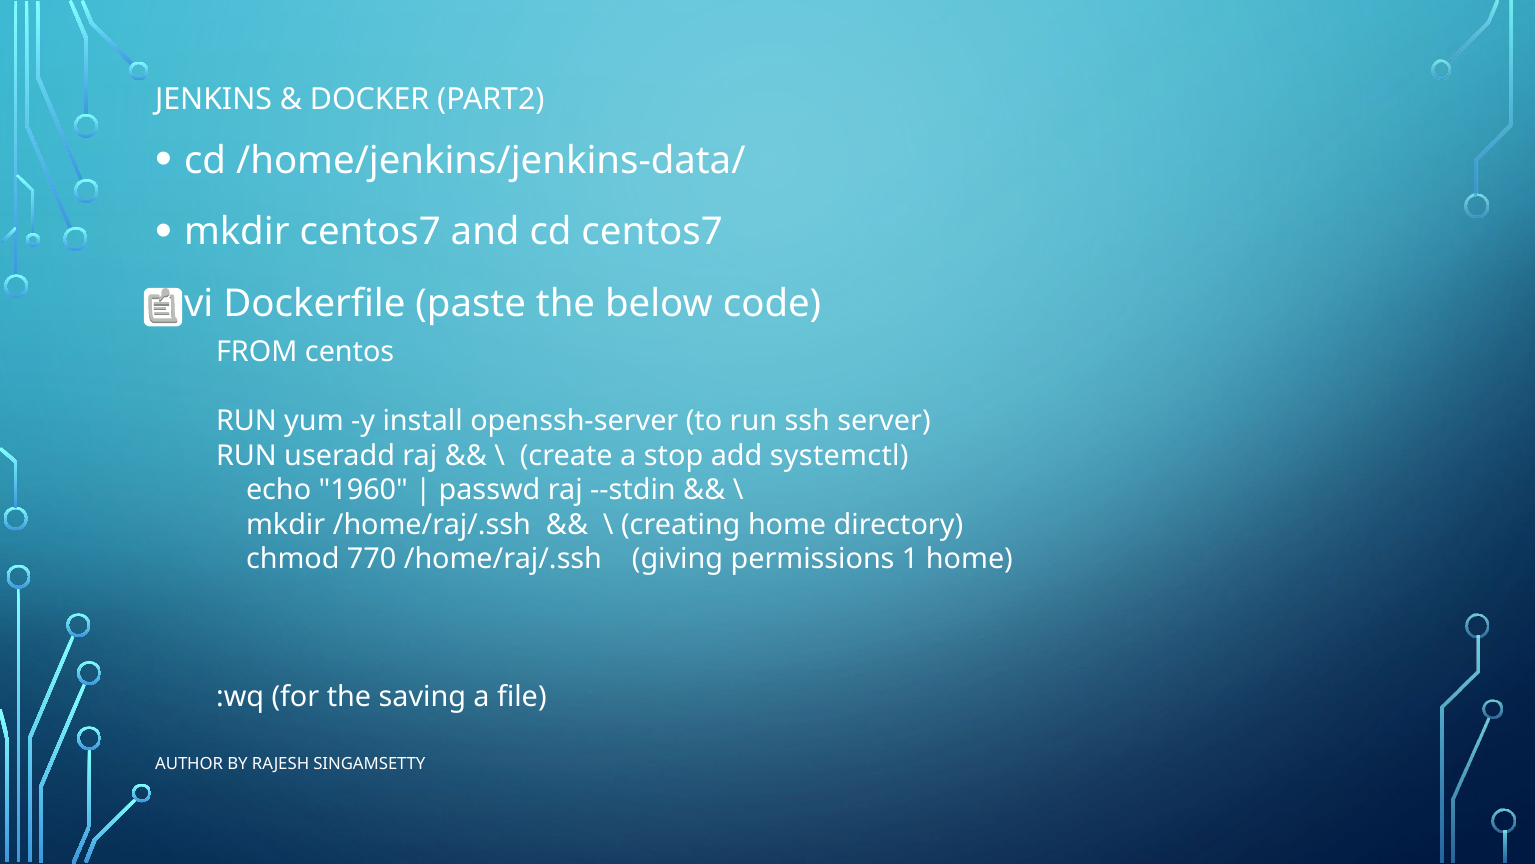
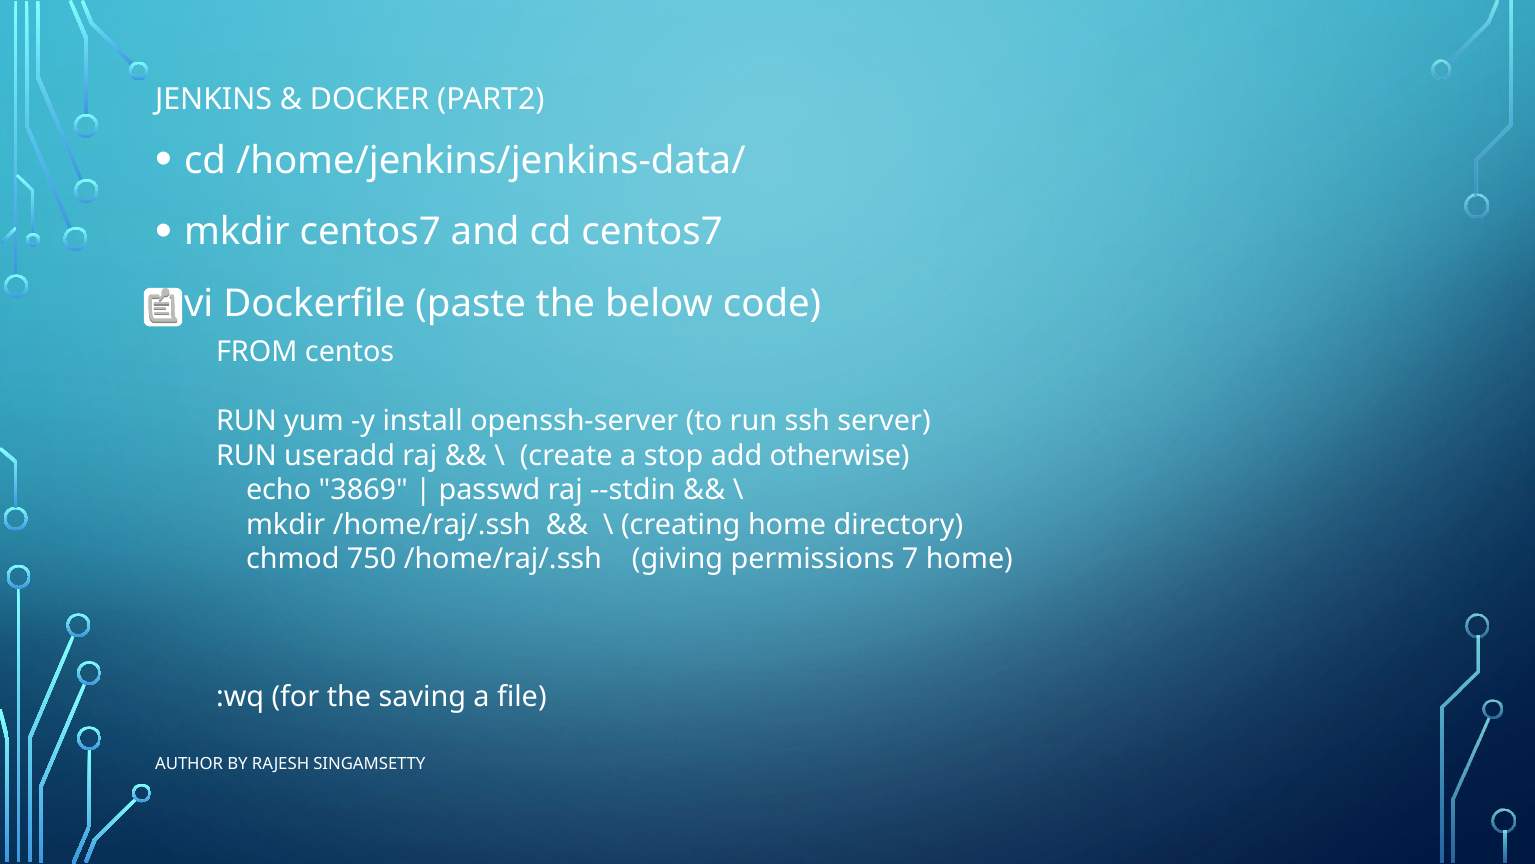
systemctl: systemctl -> otherwise (840, 455)
1960: 1960 -> 3869 (363, 490)
770: 770 -> 750 (372, 559)
1: 1 -> 7 (910, 559)
